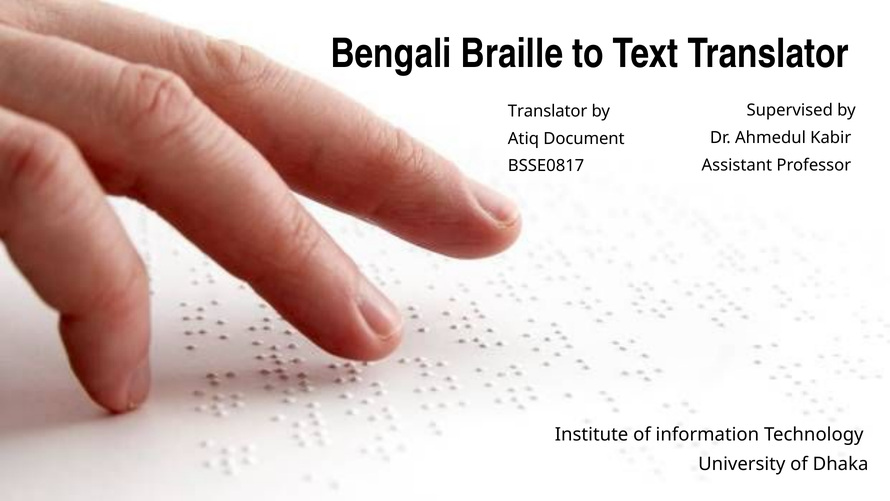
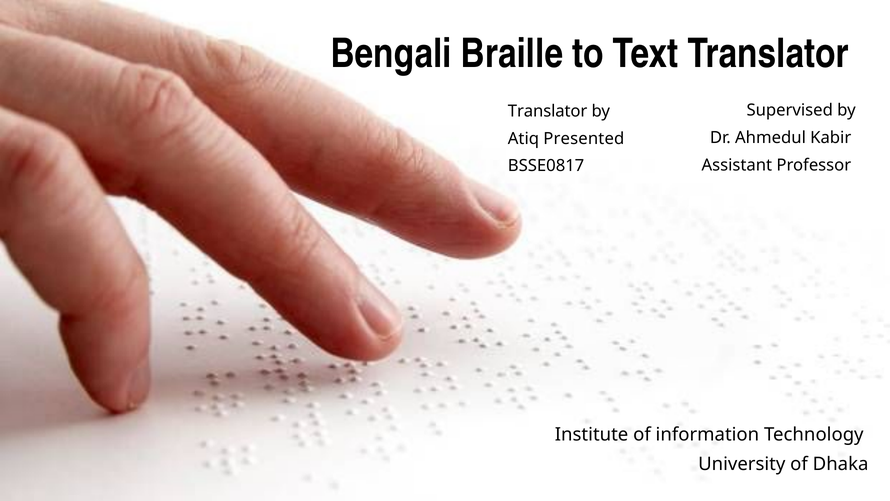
Document: Document -> Presented (584, 138)
